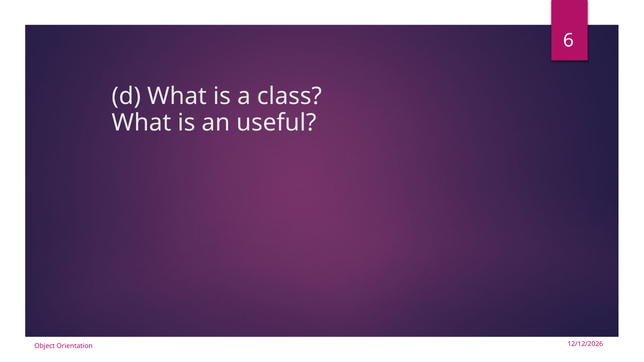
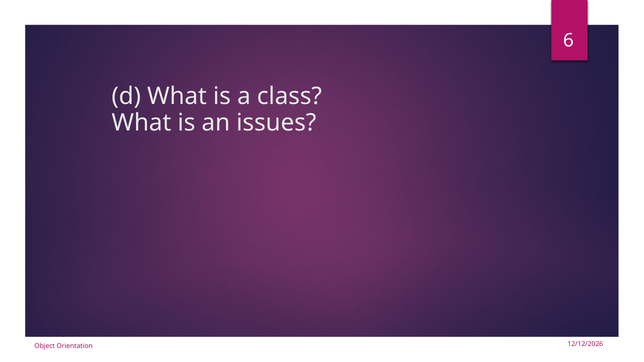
useful: useful -> issues (276, 123)
